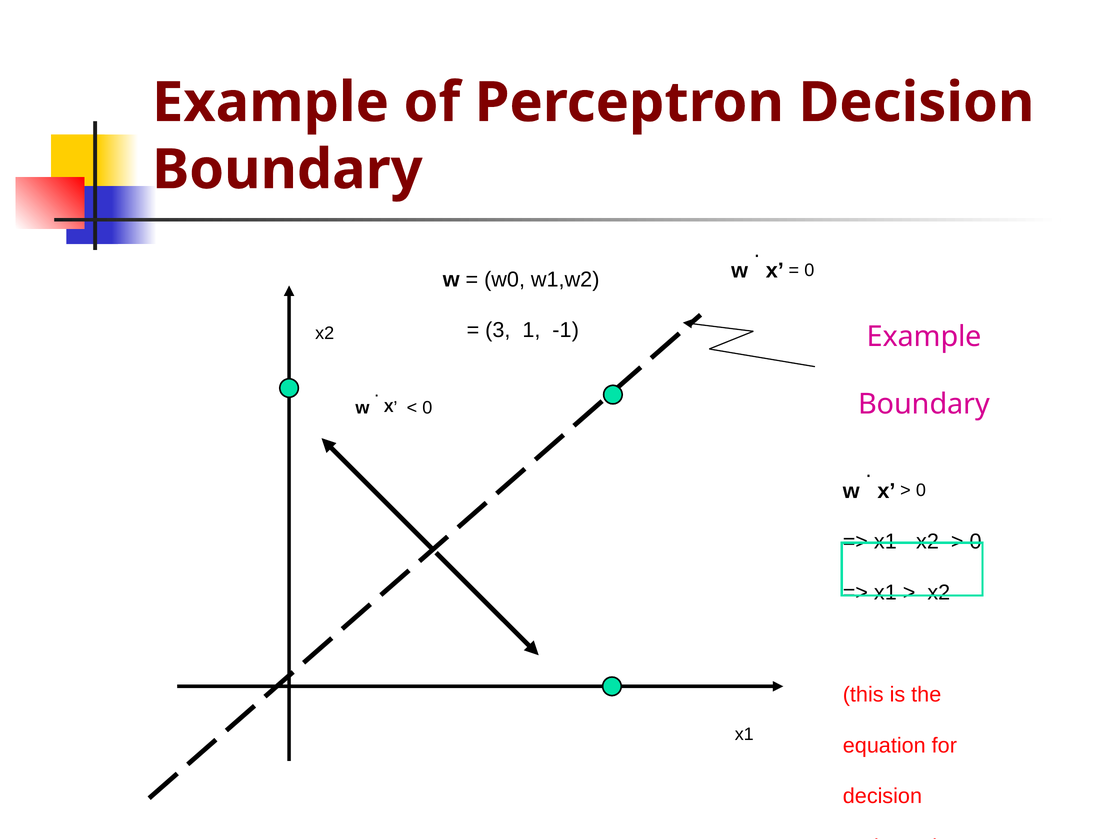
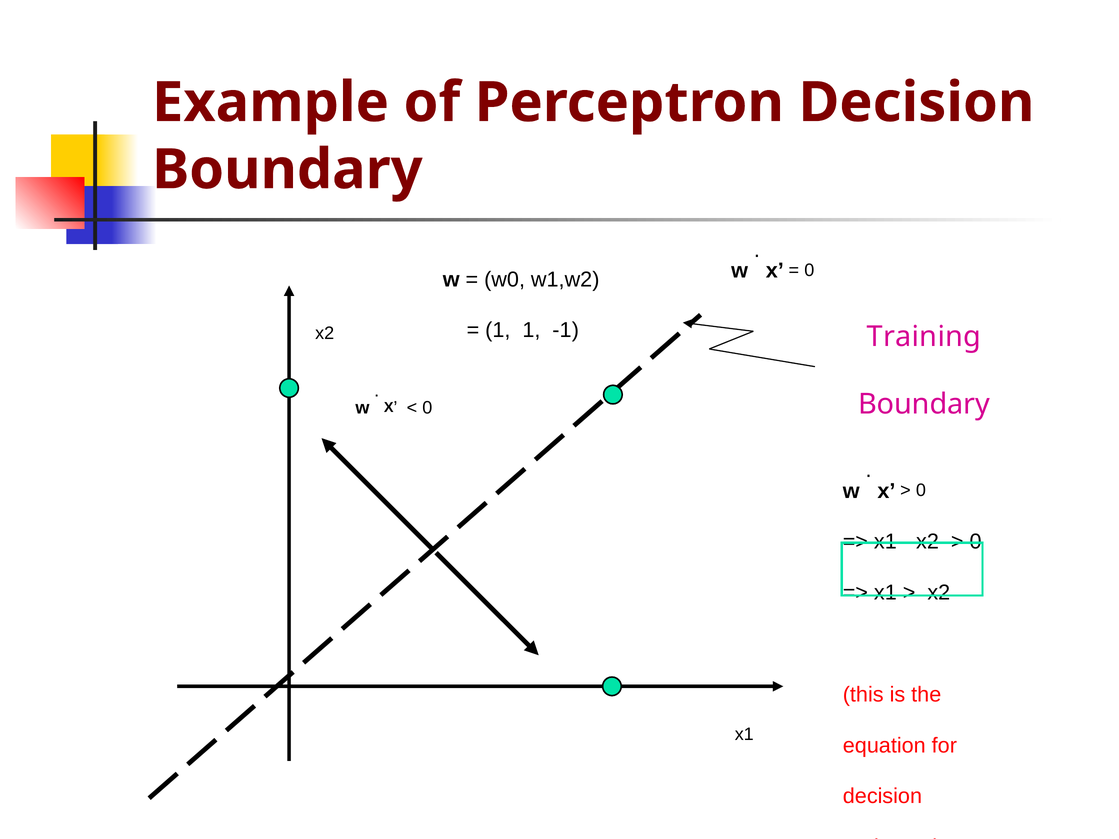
3: 3 -> 1 (498, 330)
Example: Example -> Training (924, 337)
